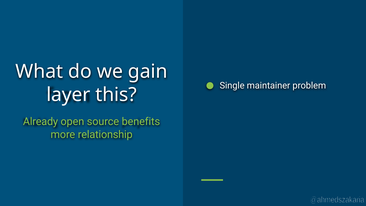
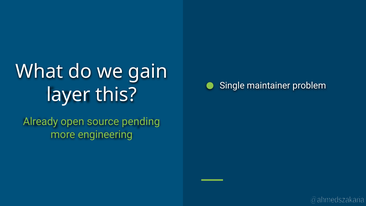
benefits: benefits -> pending (141, 122)
relationship: relationship -> engineering (105, 134)
